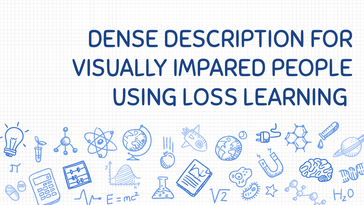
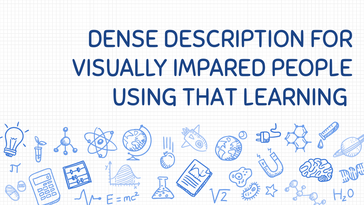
LOSS: LOSS -> THAT (210, 97)
